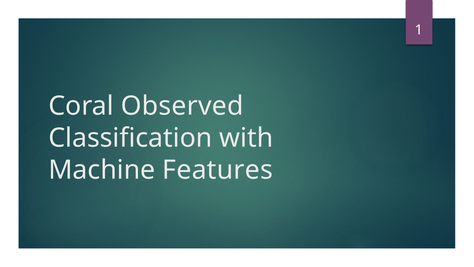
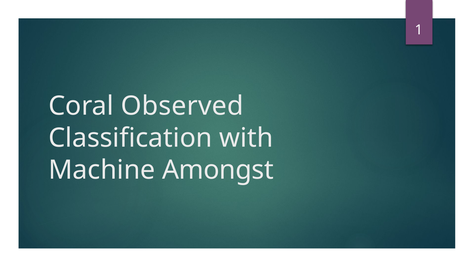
Features: Features -> Amongst (218, 170)
